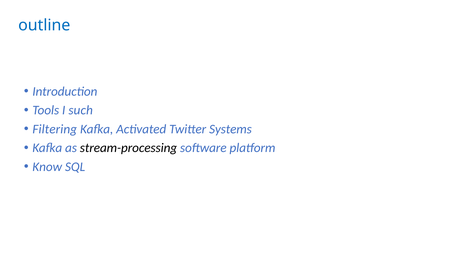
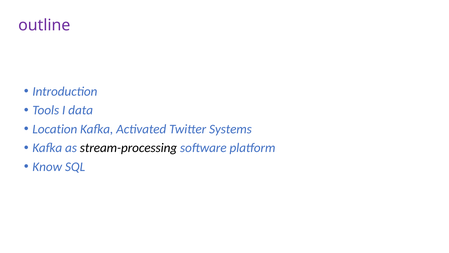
outline colour: blue -> purple (44, 25)
such: such -> data (81, 110)
Filtering: Filtering -> Location (55, 129)
